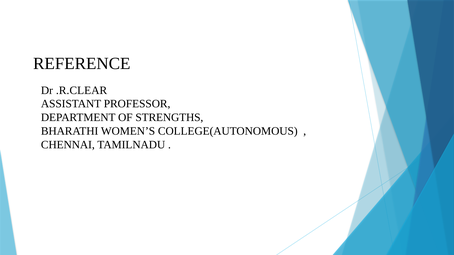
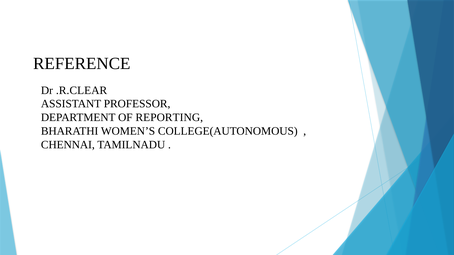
STRENGTHS: STRENGTHS -> REPORTING (169, 118)
